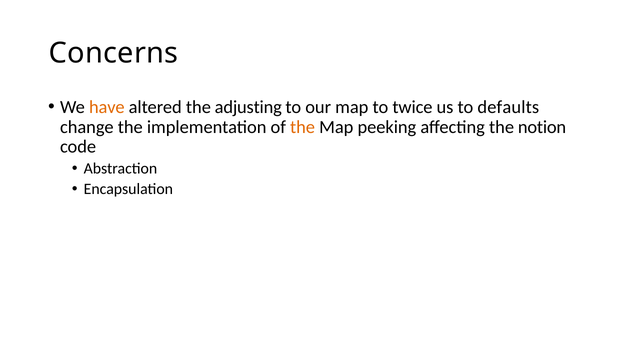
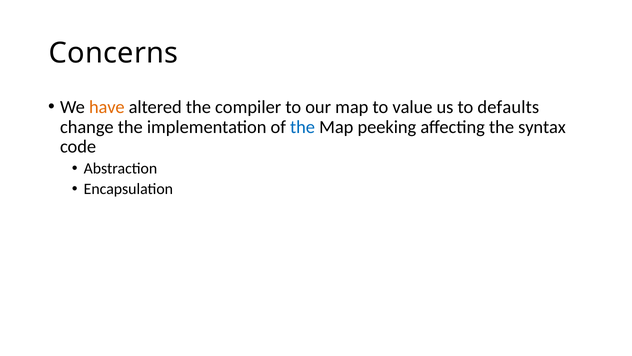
adjusting: adjusting -> compiler (248, 107)
twice: twice -> value (412, 107)
the colour: orange -> blue (303, 127)
notion: notion -> syntax (542, 127)
